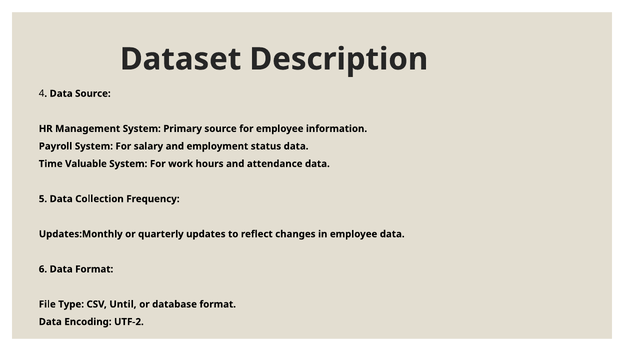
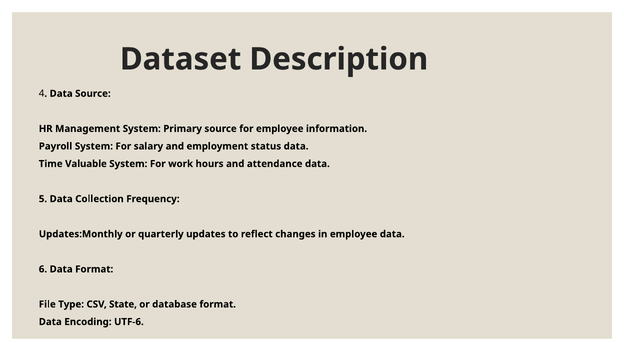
Until: Until -> State (123, 304)
UTF-2: UTF-2 -> UTF-6 (129, 322)
